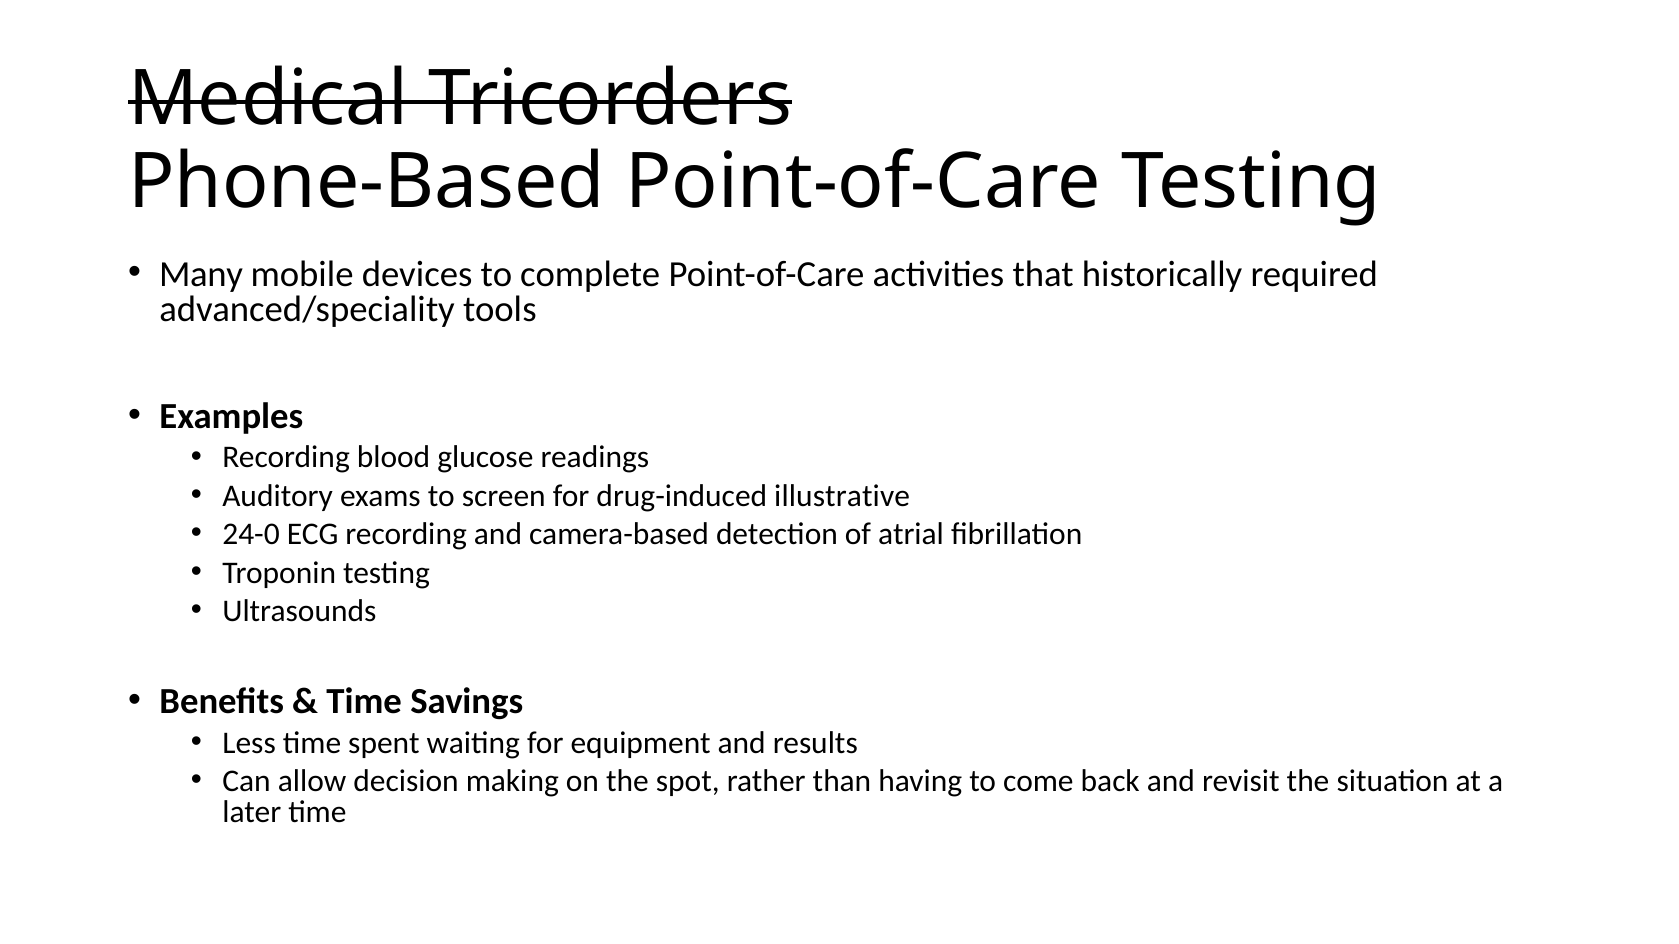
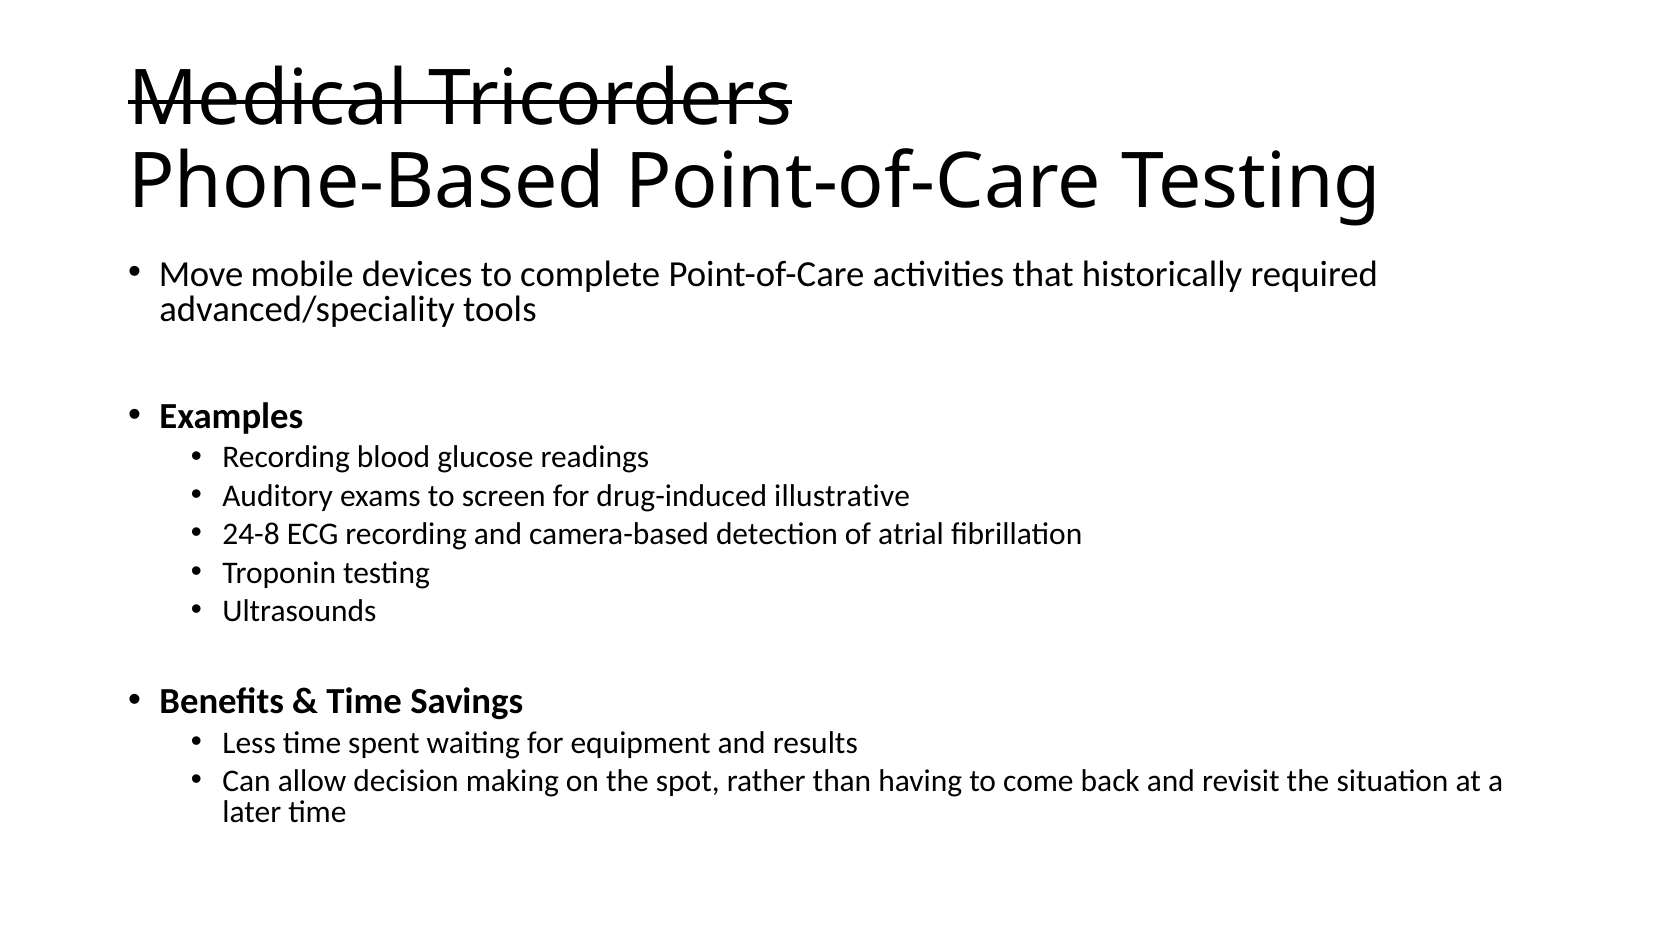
Many: Many -> Move (201, 274)
24-0: 24-0 -> 24-8 (251, 535)
